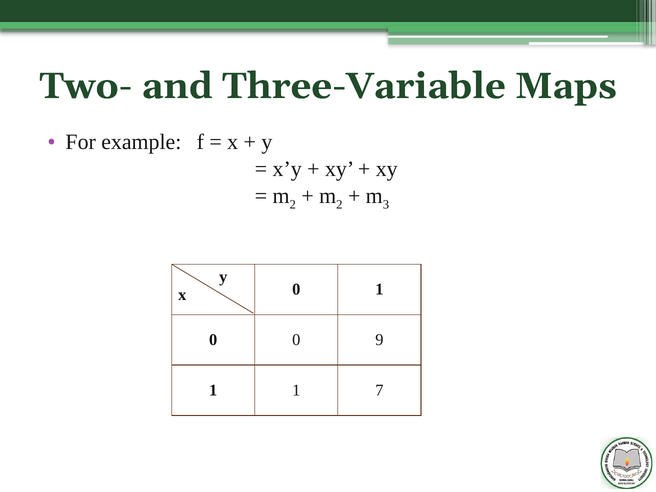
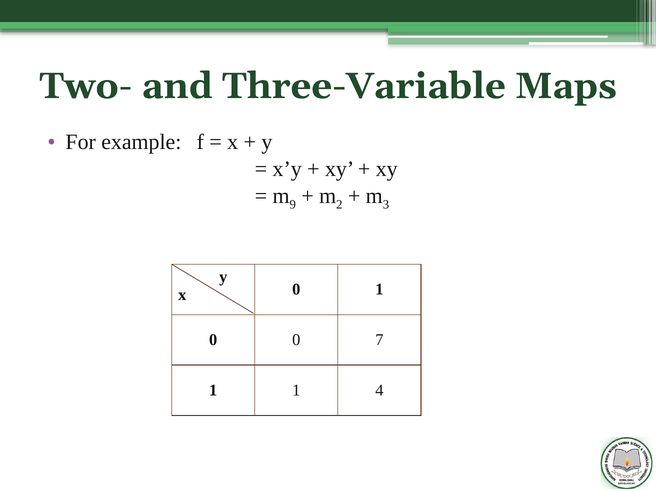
2: 2 -> 9 (293, 204)
9: 9 -> 7 (379, 340)
7: 7 -> 4 (379, 390)
